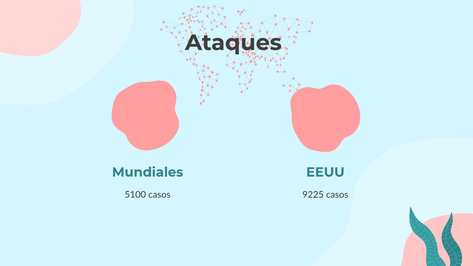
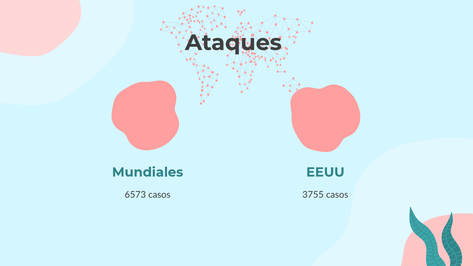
5100: 5100 -> 6573 (135, 195)
9225: 9225 -> 3755 (313, 195)
